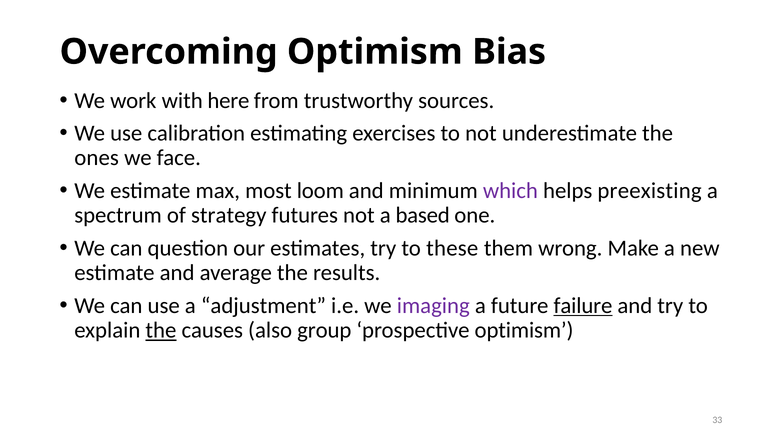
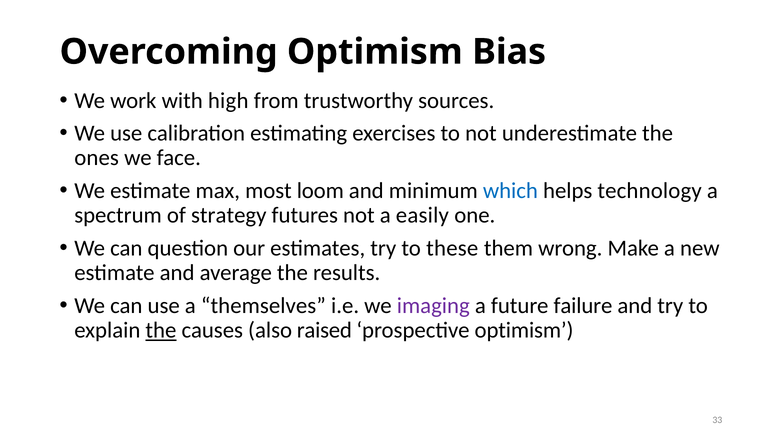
here: here -> high (228, 100)
which colour: purple -> blue (510, 191)
preexisting: preexisting -> technology (650, 191)
based: based -> easily (422, 215)
adjustment: adjustment -> themselves (263, 306)
failure underline: present -> none (583, 306)
group: group -> raised (324, 330)
